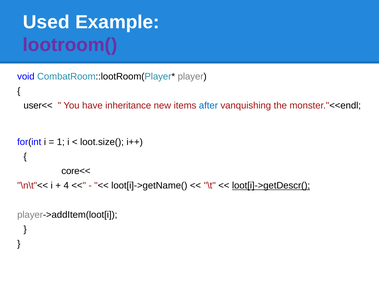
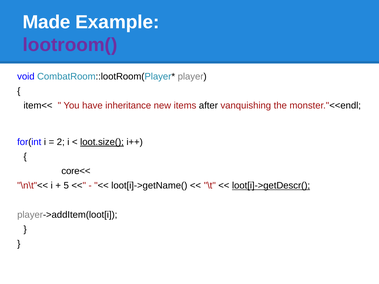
Used: Used -> Made (47, 22)
user<<: user<< -> item<< (38, 106)
after colour: blue -> black (208, 106)
1: 1 -> 2 (61, 142)
loot.size( underline: none -> present (102, 142)
4: 4 -> 5 (66, 186)
